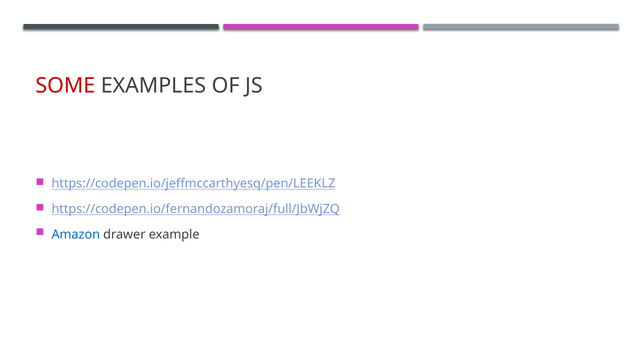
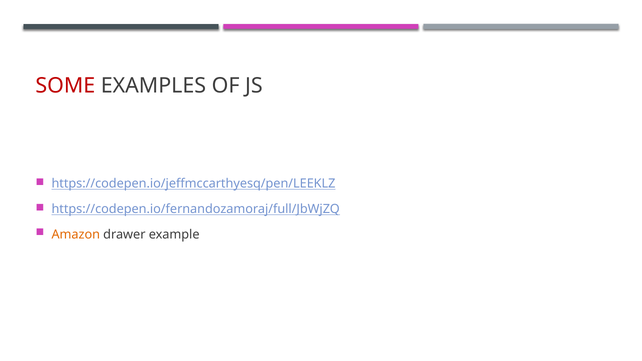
Amazon colour: blue -> orange (76, 234)
